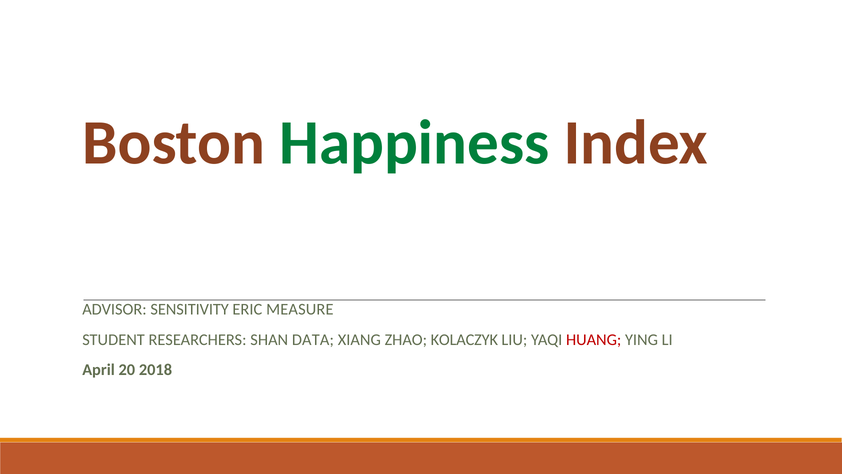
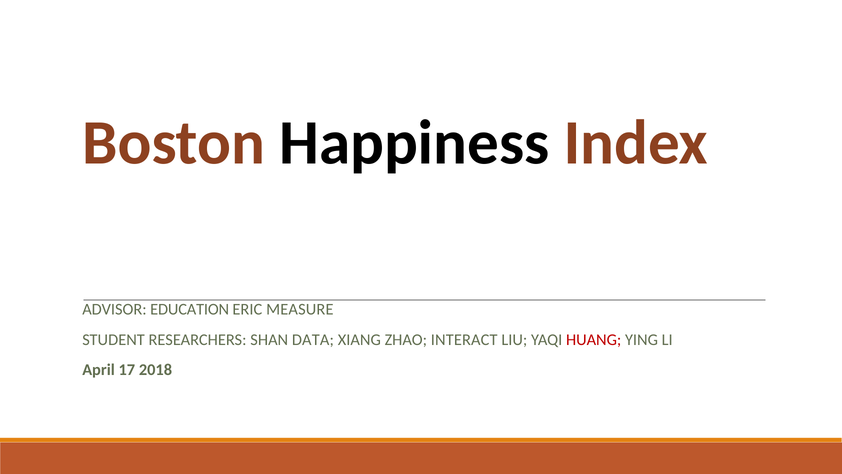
Happiness colour: green -> black (414, 143)
SENSITIVITY: SENSITIVITY -> EDUCATION (190, 309)
KOLACZYK: KOLACZYK -> INTERACT (464, 339)
20: 20 -> 17 (127, 370)
